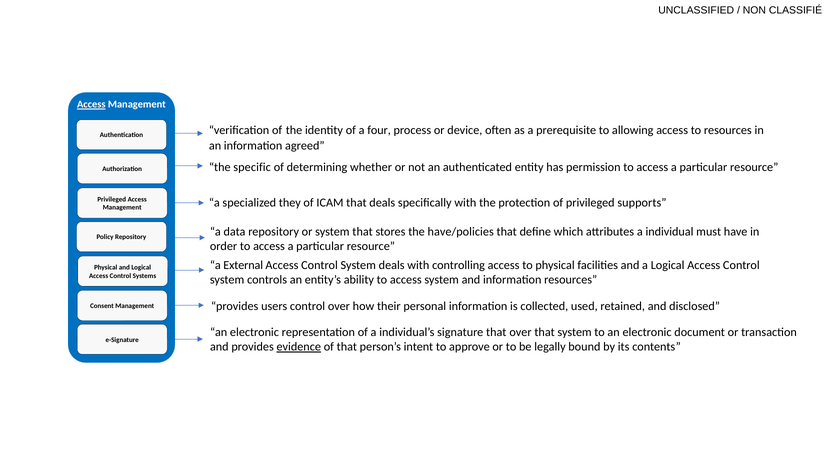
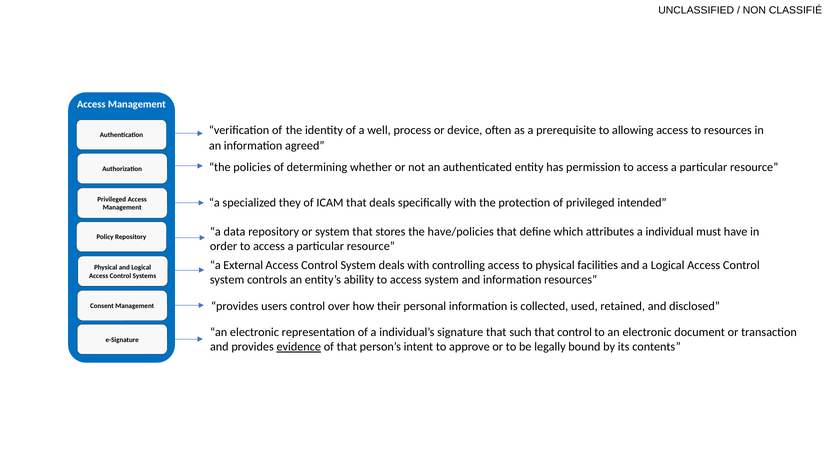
Access underline: present -> none (91, 104)
four: four -> well (379, 130)
specific: specific -> policies (252, 167)
supports: supports -> intended (642, 203)
that over: over -> such (521, 332)
that system: system -> control (575, 332)
